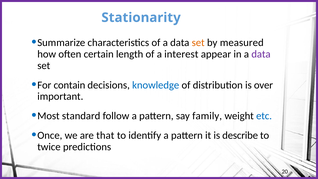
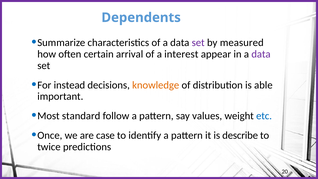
Stationarity: Stationarity -> Dependents (141, 18)
set colour: orange -> purple (198, 43)
length: length -> arrival (130, 54)
contain: contain -> instead (69, 85)
knowledge colour: blue -> orange (156, 85)
over: over -> able (263, 85)
family: family -> values (207, 116)
that: that -> case (105, 135)
